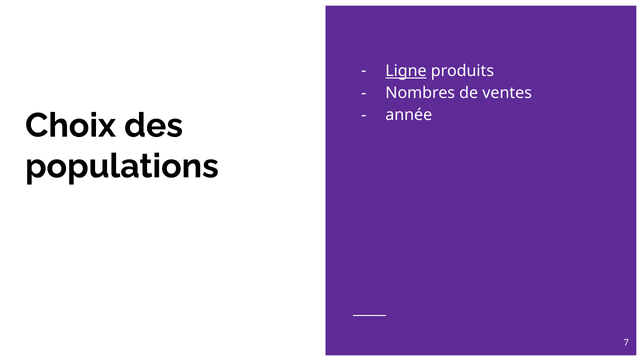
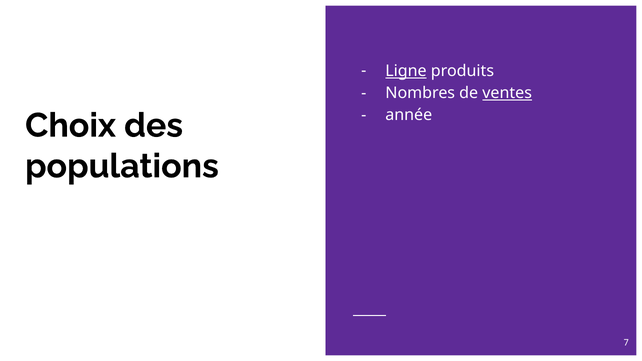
ventes underline: none -> present (507, 93)
